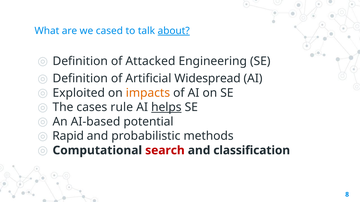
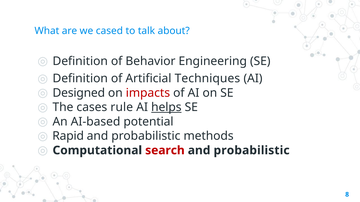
about underline: present -> none (174, 31)
Attacked: Attacked -> Behavior (150, 61)
Widespread: Widespread -> Techniques (207, 79)
Exploited: Exploited -> Designed (79, 93)
impacts colour: orange -> red (148, 93)
classification: classification -> probabilistic (252, 151)
